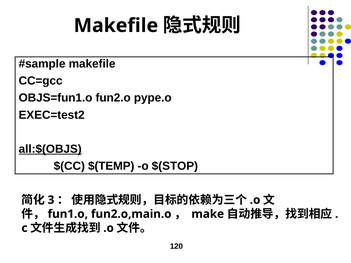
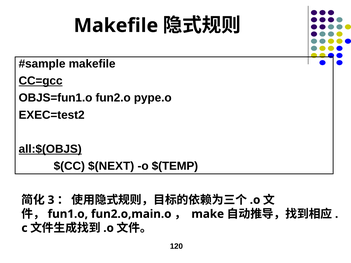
CC=gcc underline: none -> present (41, 81)
$(TEMP: $(TEMP -> $(NEXT (111, 166)
$(STOP: $(STOP -> $(TEMP (175, 166)
